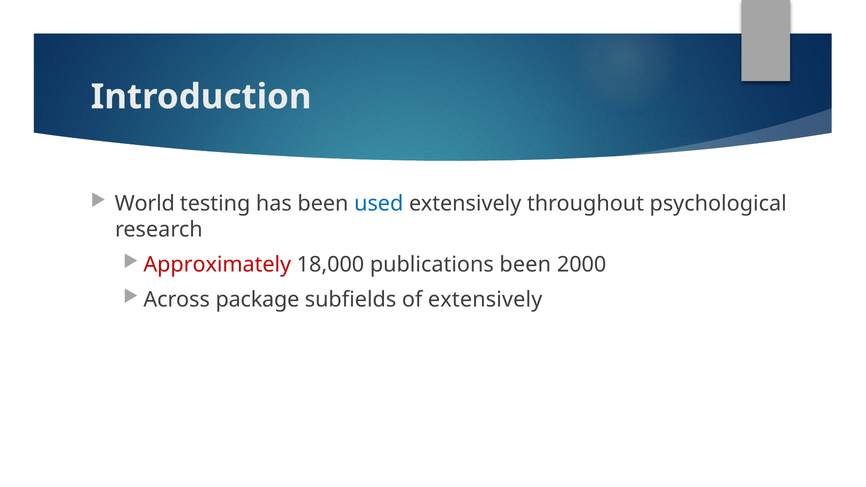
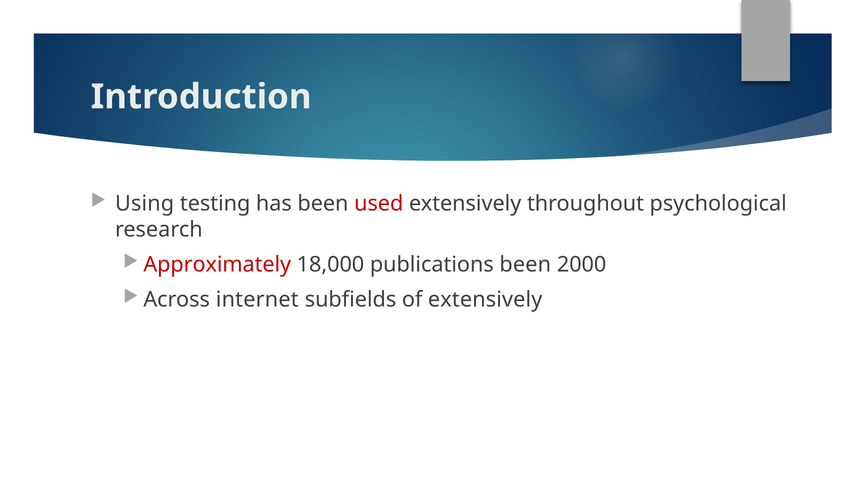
World: World -> Using (145, 204)
used colour: blue -> red (379, 204)
package: package -> internet (257, 300)
